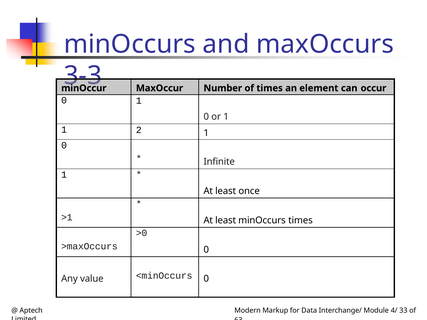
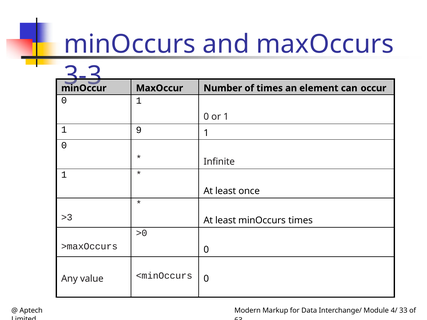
2: 2 -> 9 (139, 130)
>1: >1 -> >3 (67, 217)
